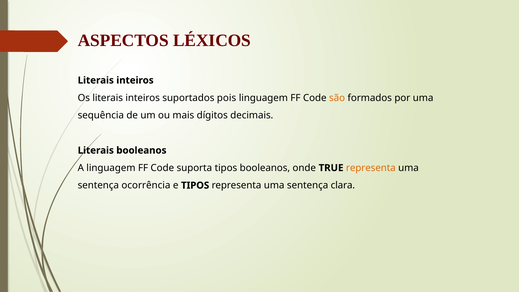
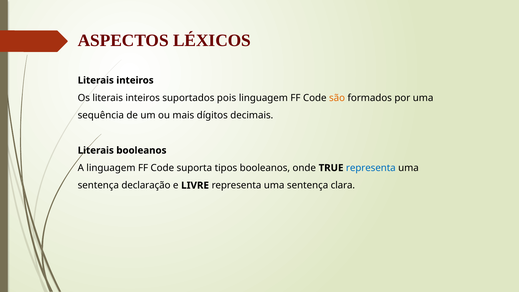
representa colour: orange -> blue (371, 168)
ocorrência: ocorrência -> declaração (146, 185)
e TIPOS: TIPOS -> LIVRE (195, 185)
